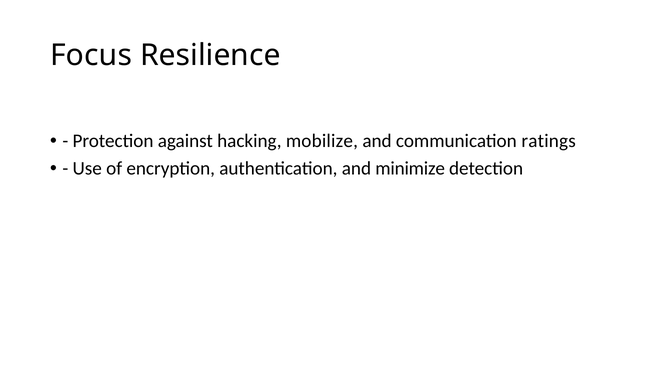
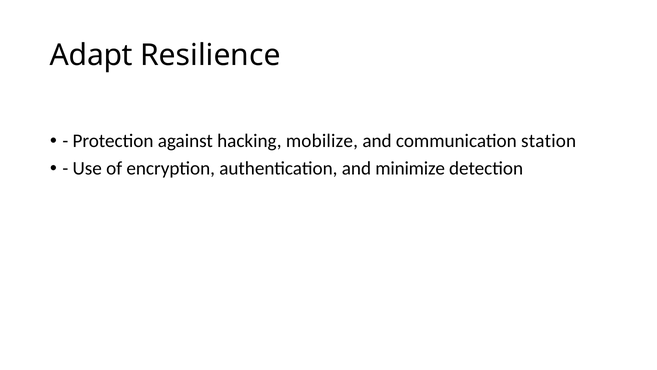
Focus: Focus -> Adapt (91, 55)
ratings: ratings -> station (549, 141)
